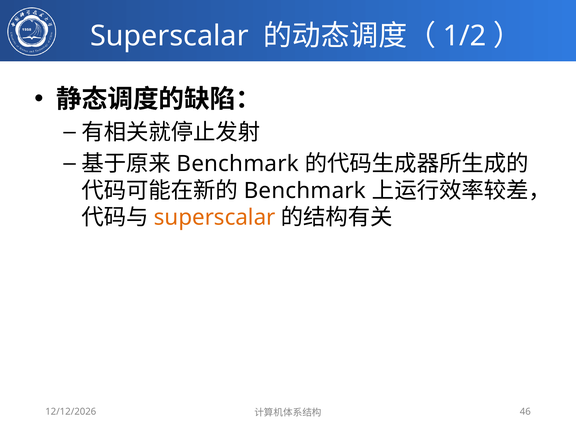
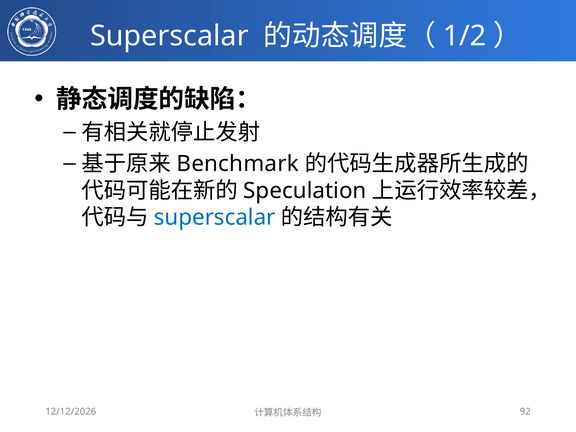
Benchmark: Benchmark -> Speculation (305, 191)
superscalar colour: orange -> blue (215, 218)
46: 46 -> 92 (525, 412)
